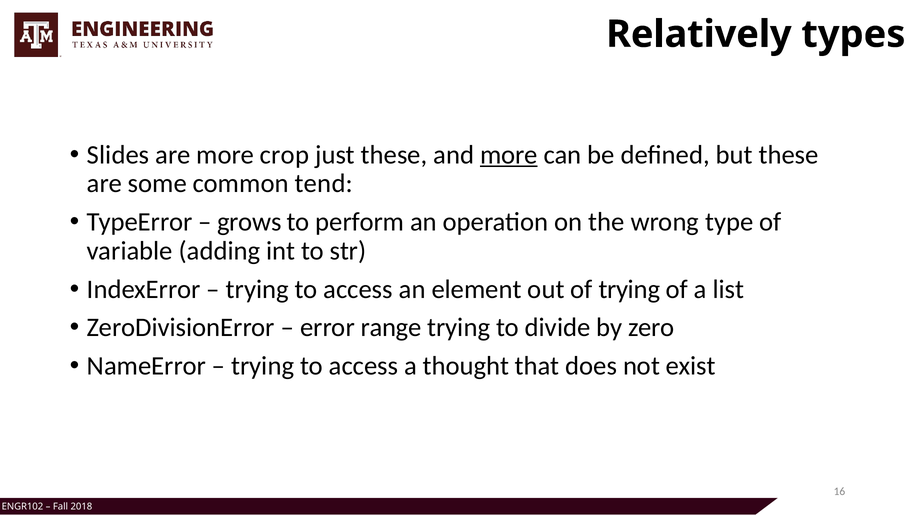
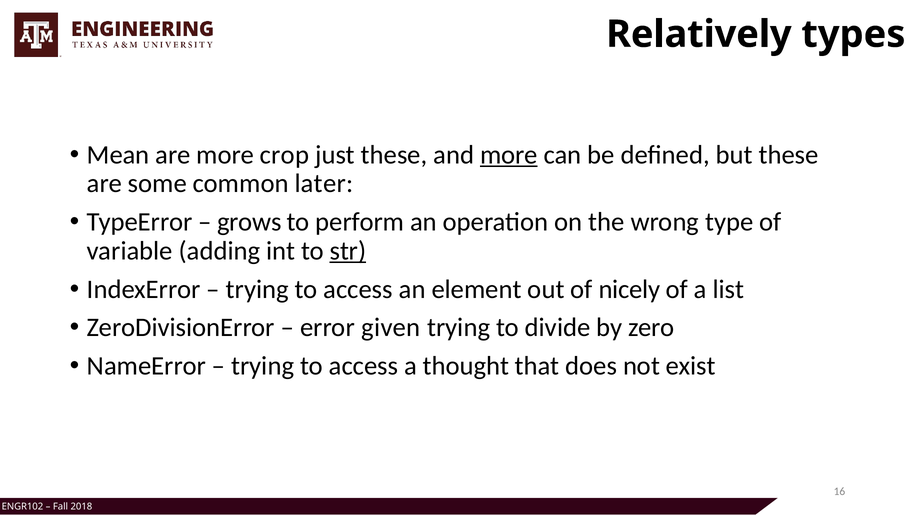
Slides: Slides -> Mean (118, 155)
tend: tend -> later (324, 184)
str underline: none -> present (348, 251)
of trying: trying -> nicely (629, 289)
range: range -> given (391, 327)
